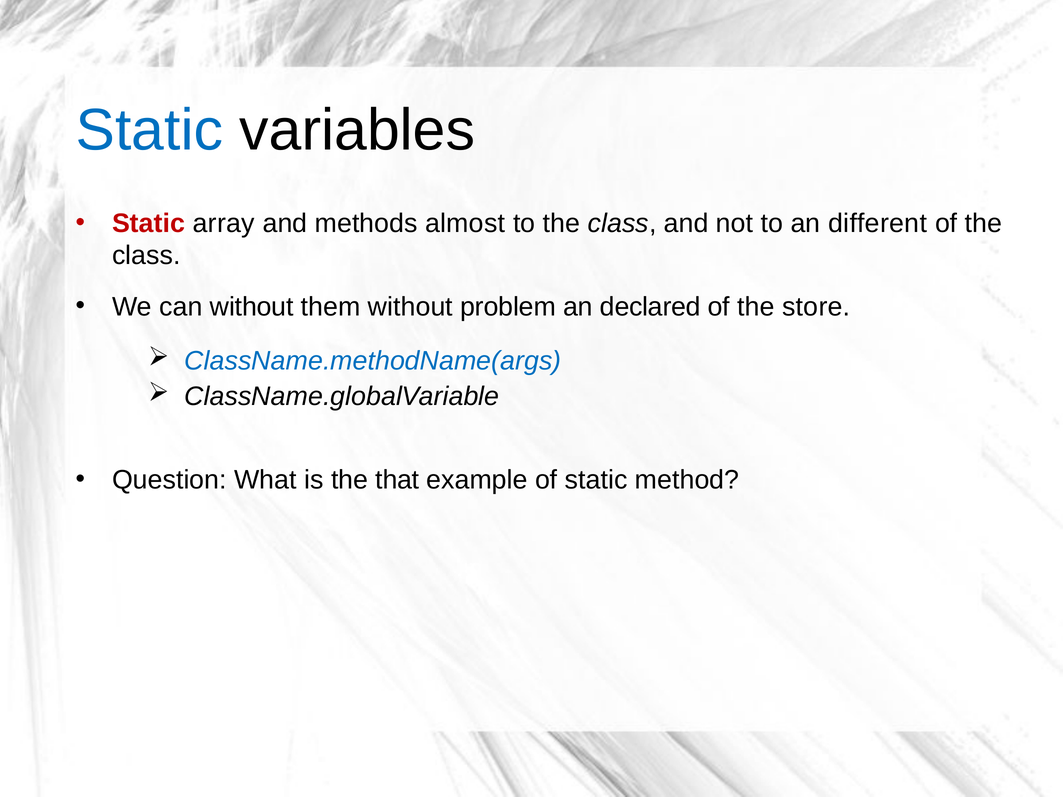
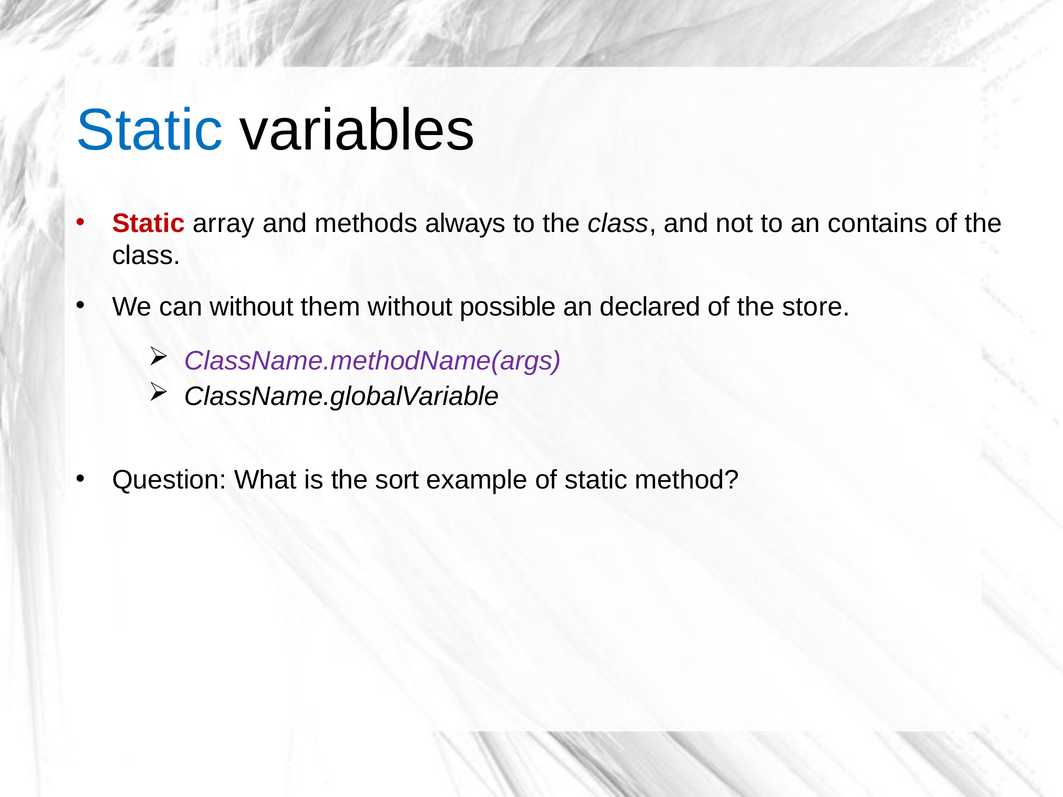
almost: almost -> always (465, 223)
different: different -> contains (878, 223)
problem: problem -> possible (508, 307)
ClassName.methodName(args colour: blue -> purple (373, 361)
that: that -> sort (397, 480)
